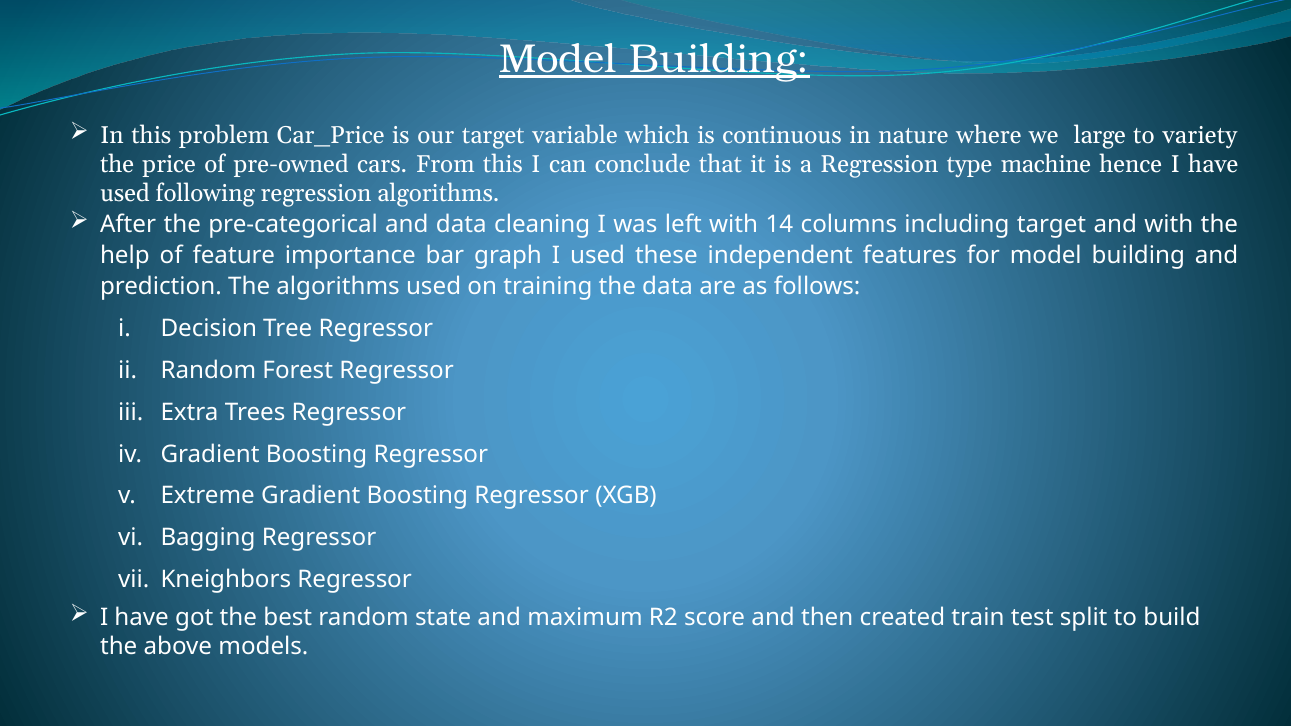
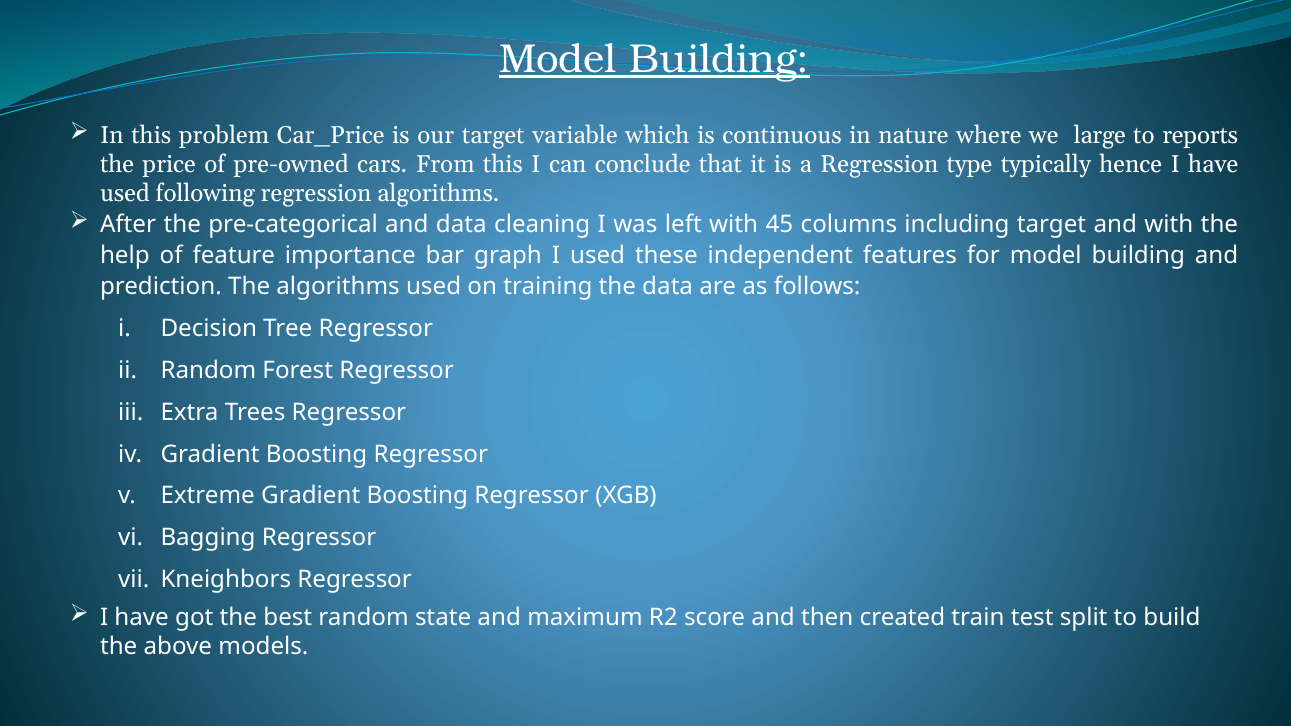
variety: variety -> reports (1200, 136)
machine: machine -> typically (1046, 165)
14: 14 -> 45 (779, 225)
